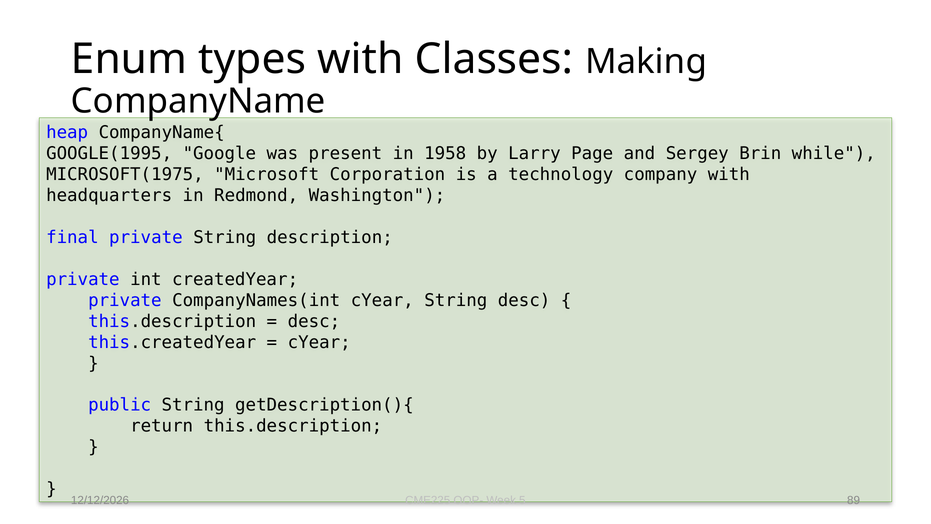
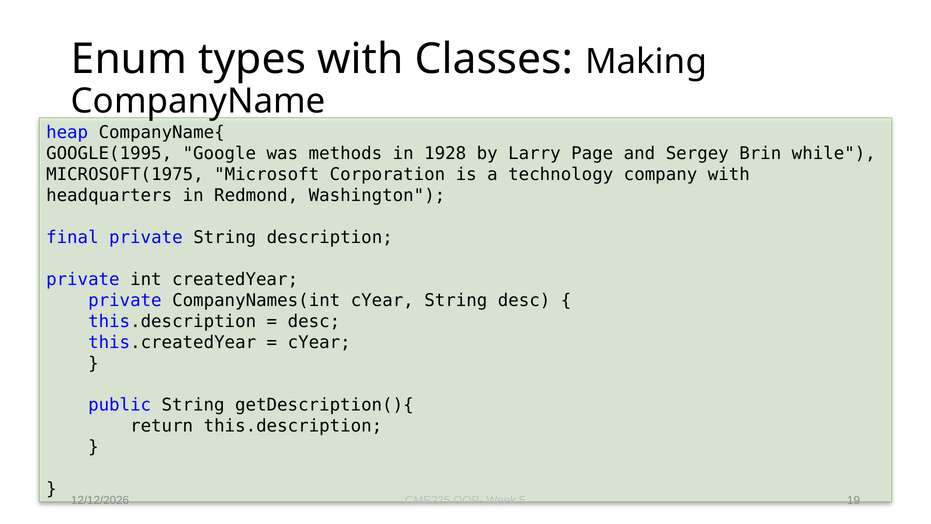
present: present -> methods (345, 154)
1958: 1958 -> 1928 (445, 154)
89: 89 -> 19 (854, 500)
